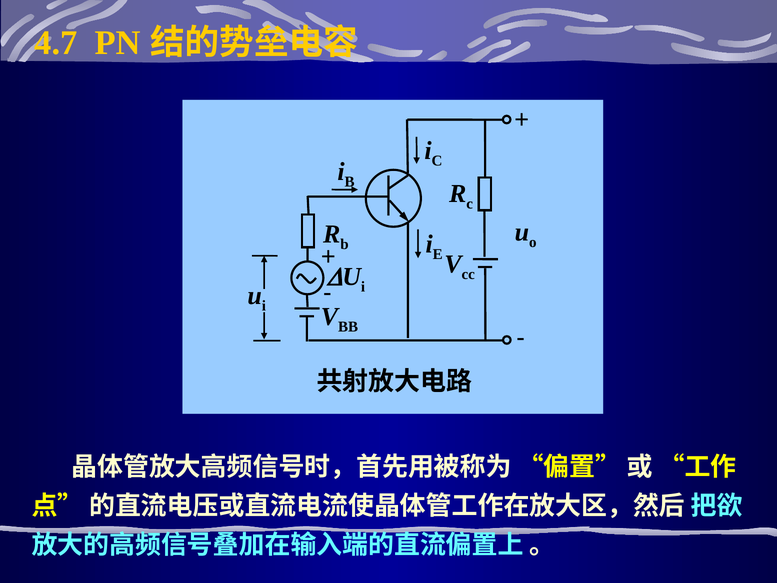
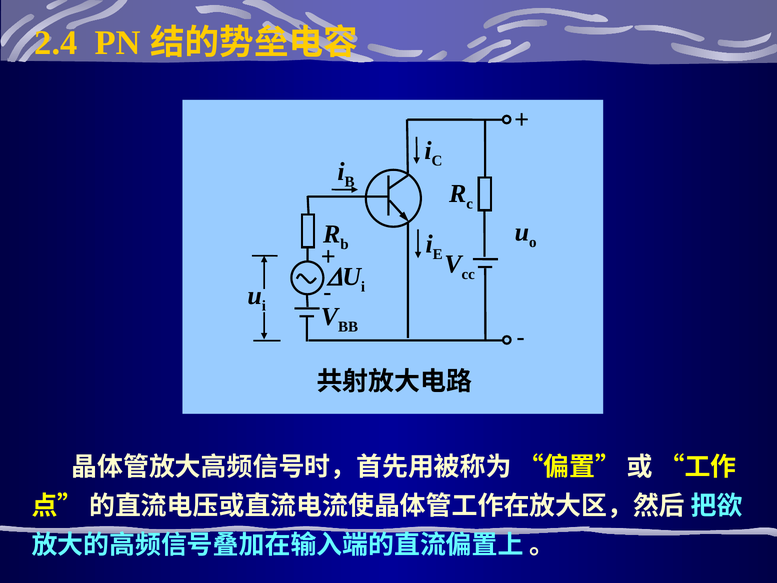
4.7: 4.7 -> 2.4 (56, 43)
